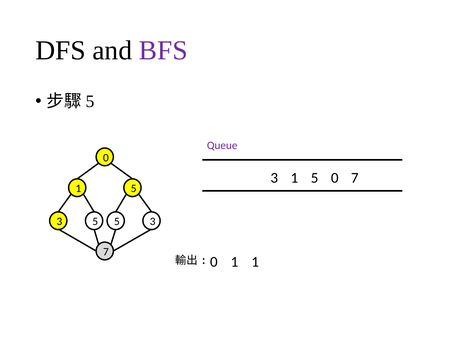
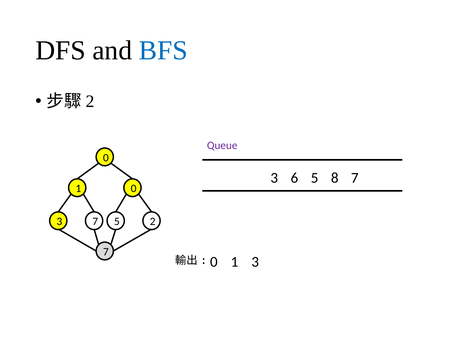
BFS colour: purple -> blue (163, 50)
5: 5 -> 2 (90, 101)
3 1: 1 -> 6 (294, 178)
5 0: 0 -> 8 (335, 178)
5: 5 -> 0 (134, 188)
5: 5 -> 7 (95, 221)
3: 3 -> 2 (153, 221)
1 1: 1 -> 3 (255, 262)
